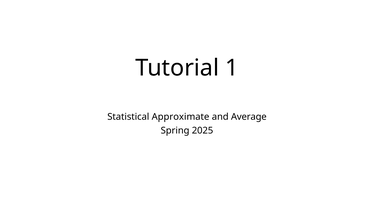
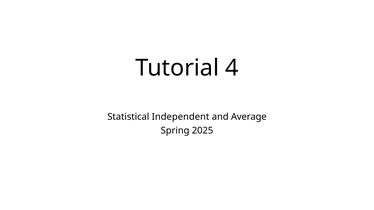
1: 1 -> 4 (232, 68)
Approximate: Approximate -> Independent (181, 117)
